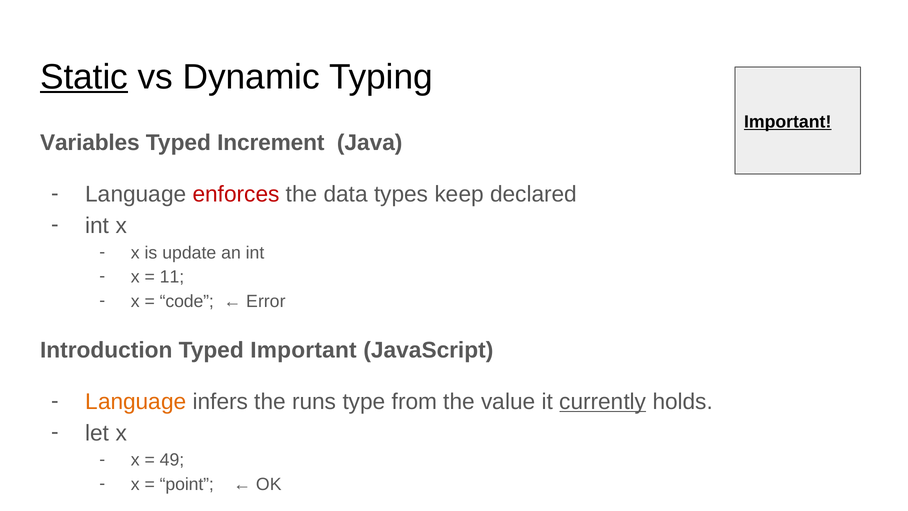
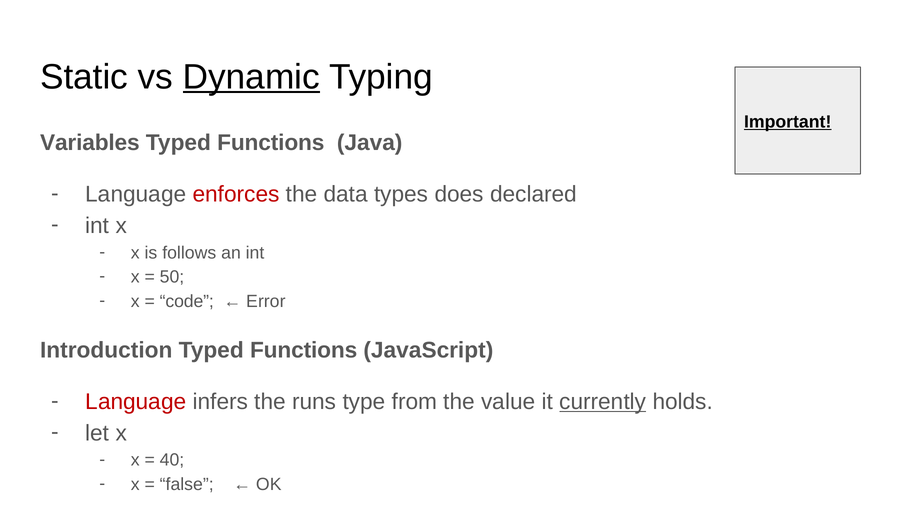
Static underline: present -> none (84, 77)
Dynamic underline: none -> present (251, 77)
Increment: Increment -> Functions (271, 143)
keep: keep -> does (459, 194)
update: update -> follows (189, 253)
11: 11 -> 50 (172, 277)
Important: Important -> Functions (304, 350)
Language colour: orange -> red (136, 402)
49: 49 -> 40 (172, 460)
point: point -> false (187, 484)
